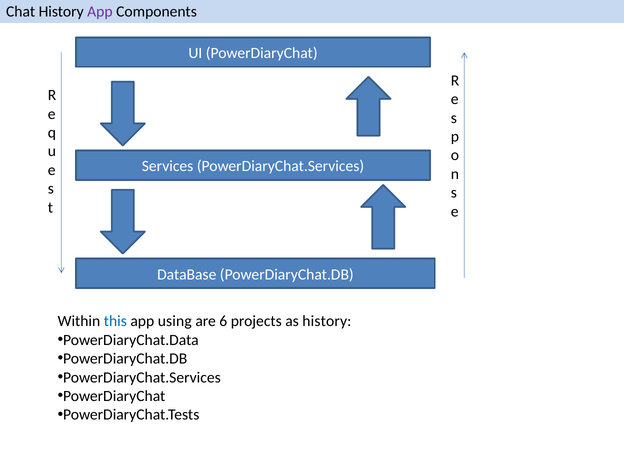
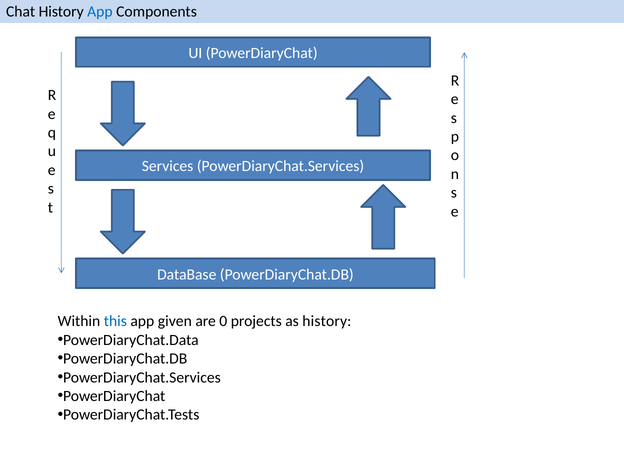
App colour: purple -> blue (100, 12)
using: using -> given (175, 321)
6: 6 -> 0 (223, 321)
